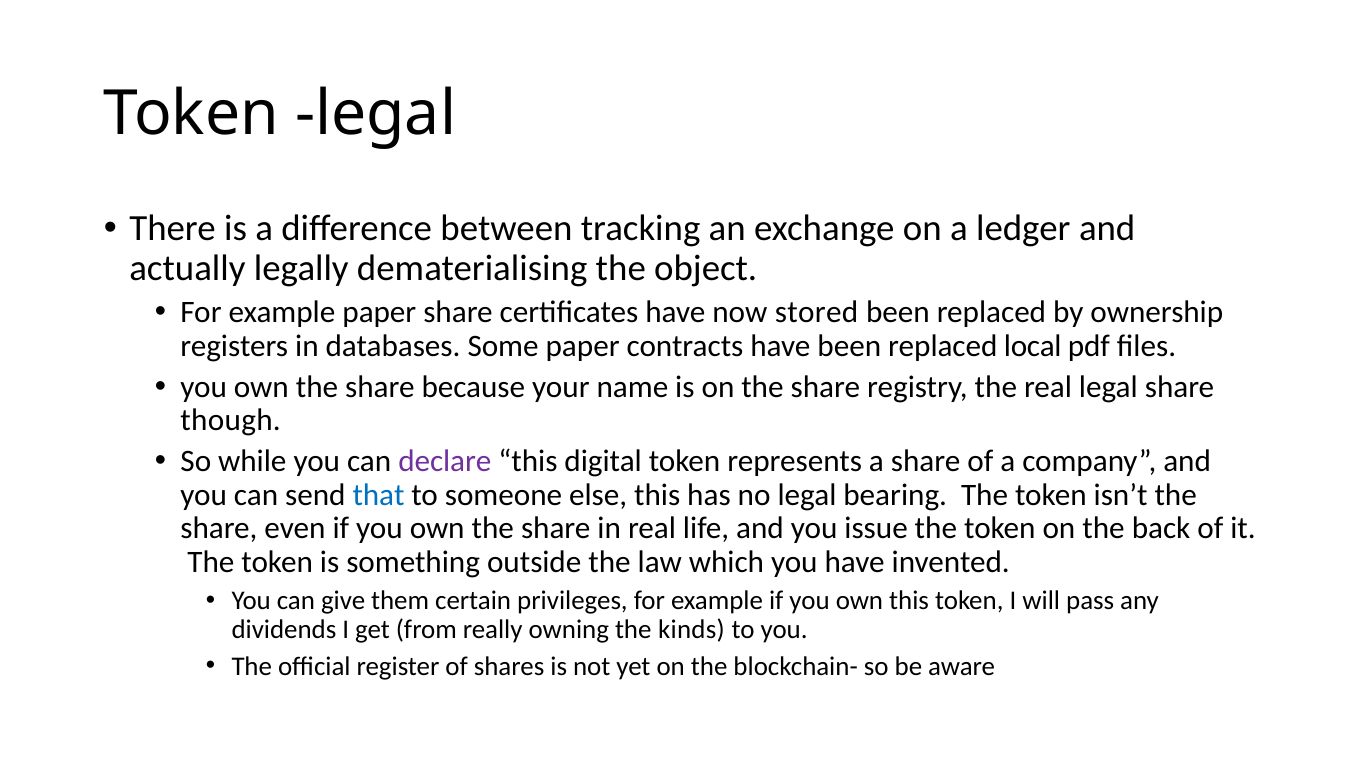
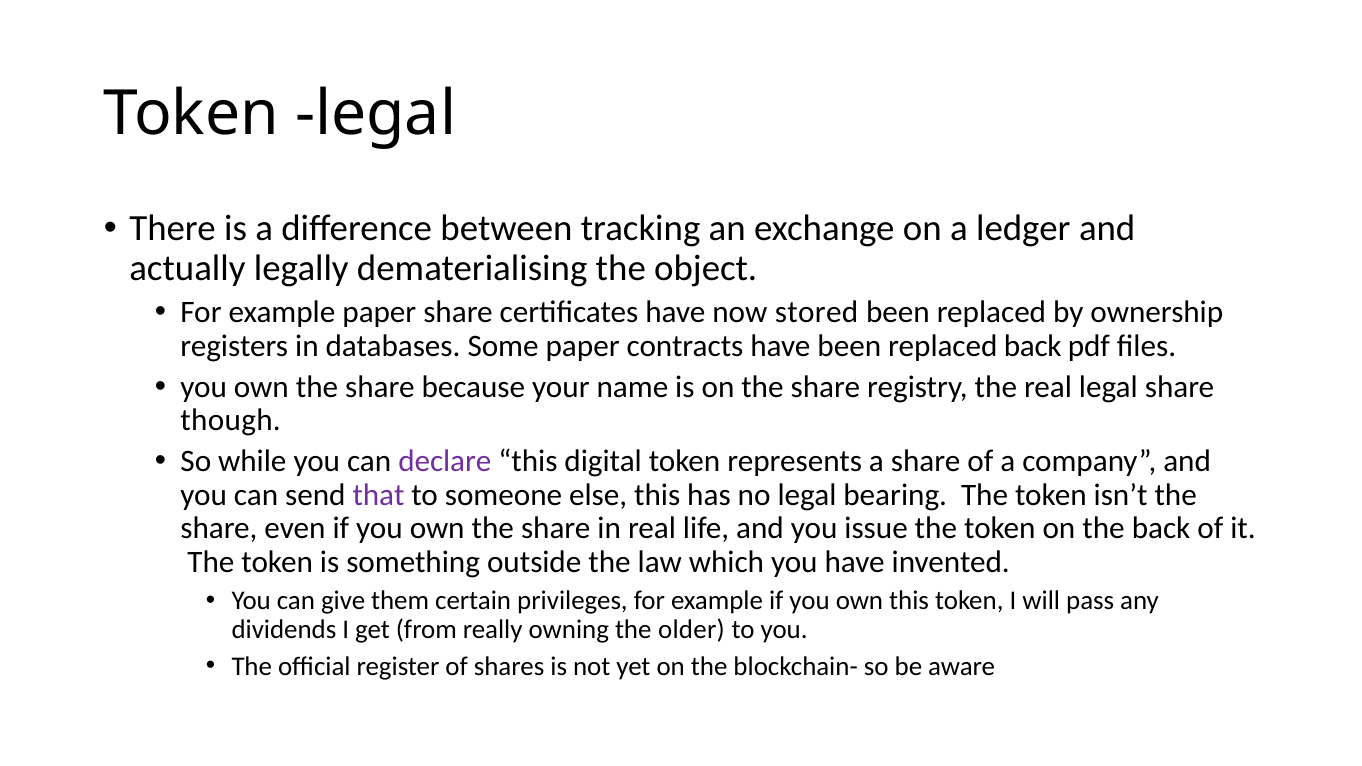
replaced local: local -> back (1033, 346)
that colour: blue -> purple (378, 495)
kinds: kinds -> older (691, 630)
